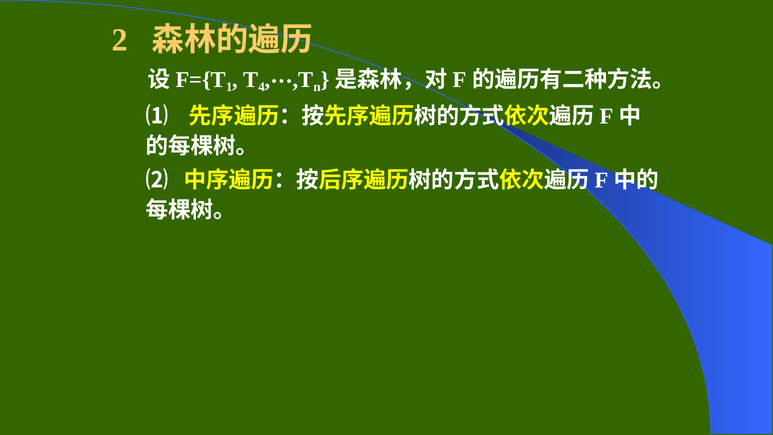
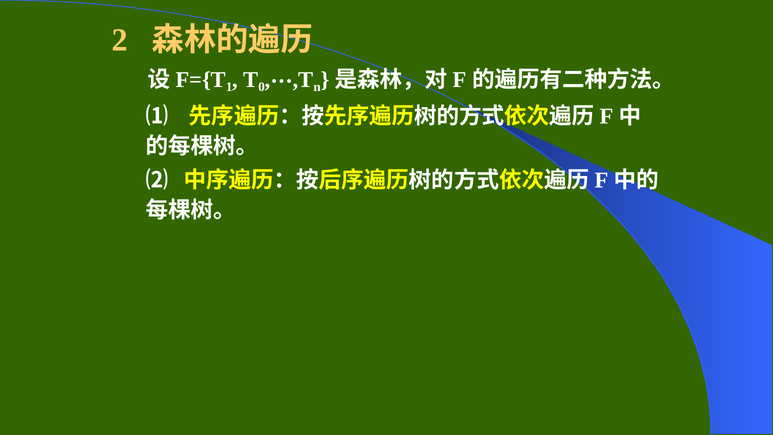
4: 4 -> 0 (262, 87)
